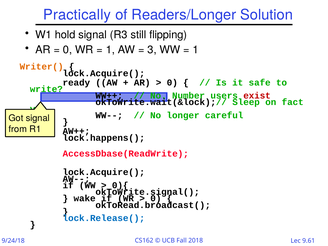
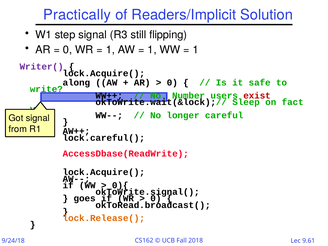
Readers/Longer: Readers/Longer -> Readers/Implicit (184, 15)
hold: hold -> step (65, 35)
3: 3 -> 1 (152, 50)
Writer( colour: orange -> purple (42, 67)
ready: ready -> along (76, 83)
lock.happens(: lock.happens( -> lock.careful( (104, 138)
wake: wake -> goes (85, 198)
lock.Release( colour: blue -> orange (104, 218)
